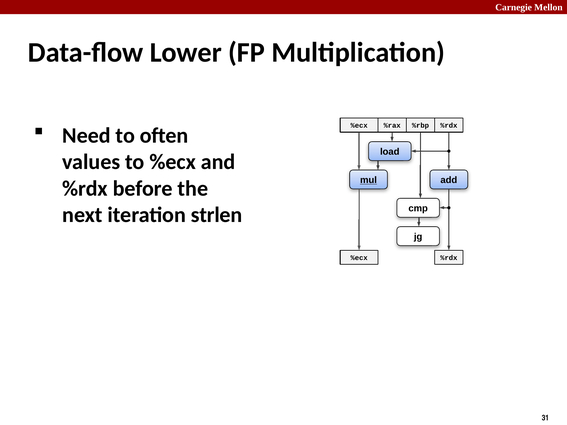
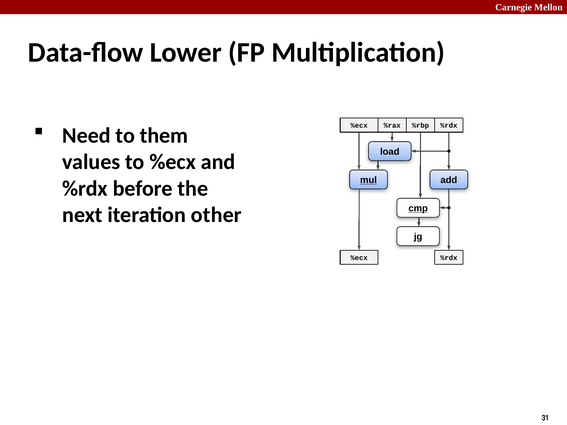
often: often -> them (164, 136)
cmp underline: none -> present (418, 209)
strlen: strlen -> other (216, 215)
